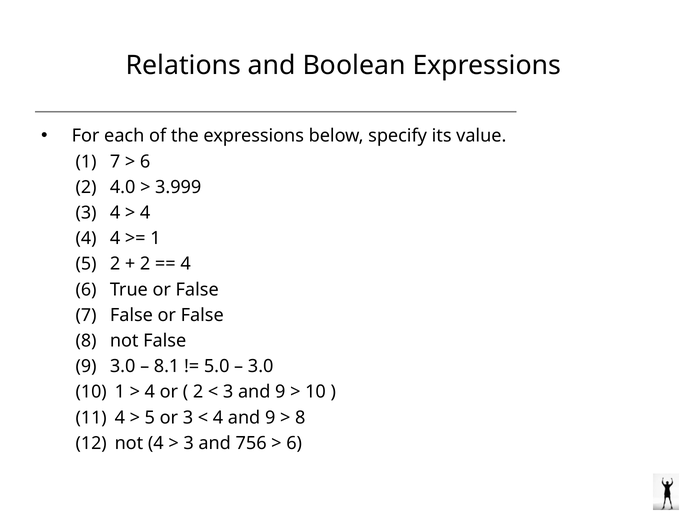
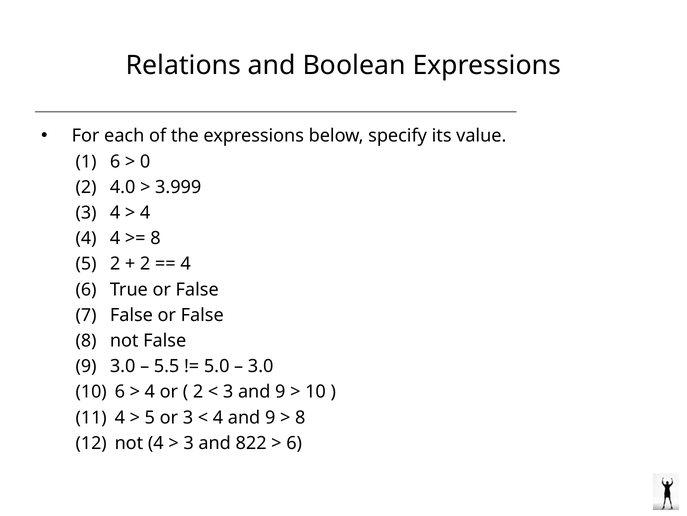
7: 7 -> 6 (115, 161)
6: 6 -> 0 (145, 161)
1: 1 -> 8 (155, 238)
8.1: 8.1 -> 5.5 (167, 366)
10 1: 1 -> 6 (120, 391)
756: 756 -> 822 (251, 443)
